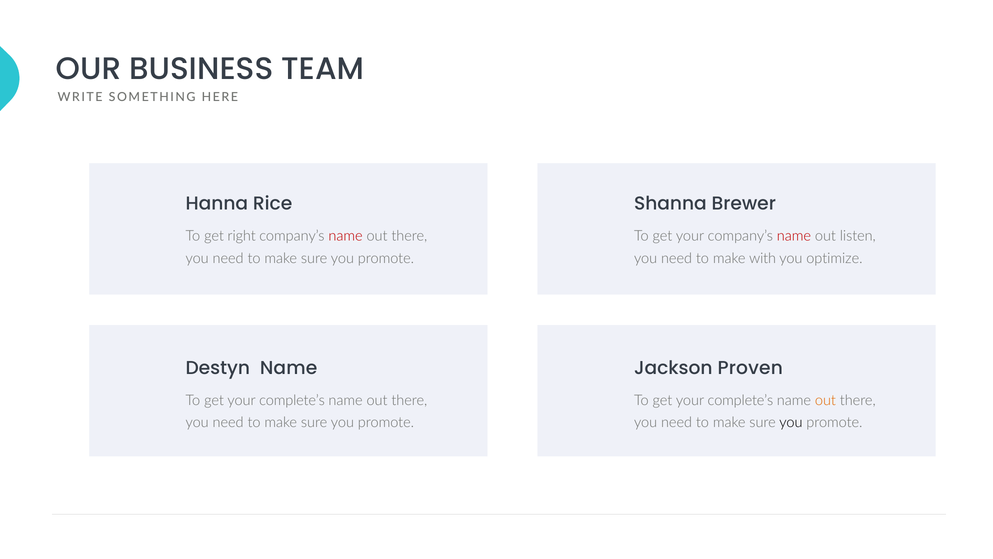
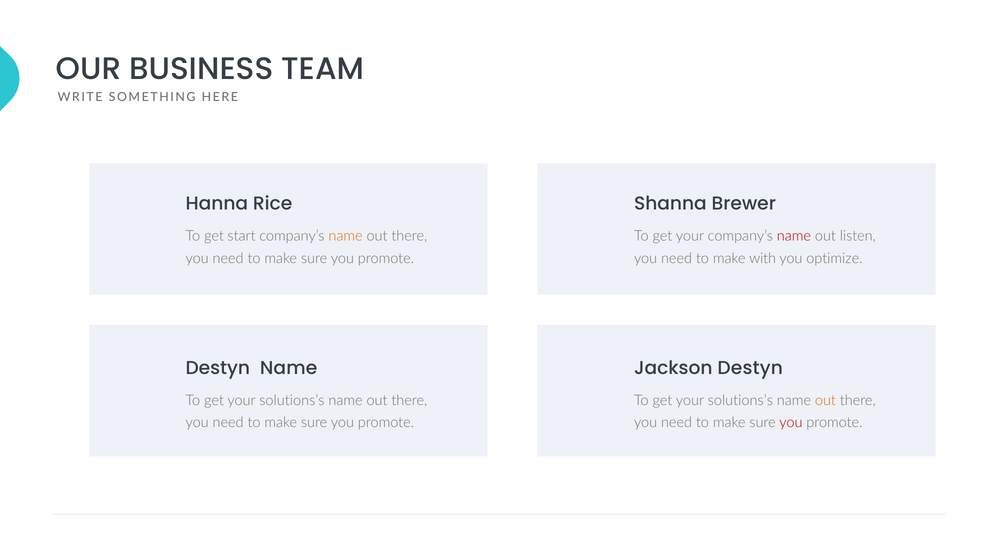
right: right -> start (242, 236)
name colour: red -> orange (346, 236)
Jackson Proven: Proven -> Destyn (750, 368)
complete’s: complete’s -> solutions’s (292, 400)
complete’s: complete’s -> solutions’s (740, 400)
you colour: black -> red (791, 422)
